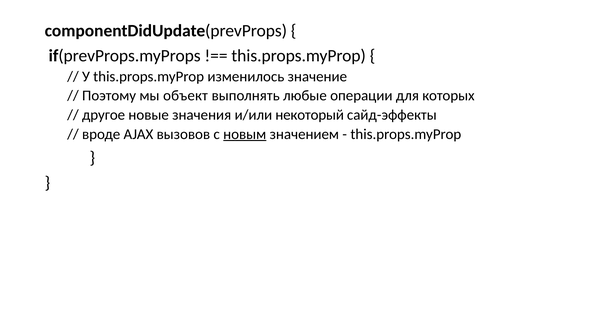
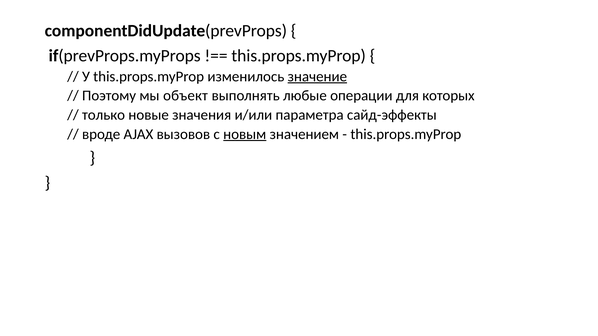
значение underline: none -> present (317, 77)
другое: другое -> только (104, 115)
некоторый: некоторый -> параметра (310, 115)
